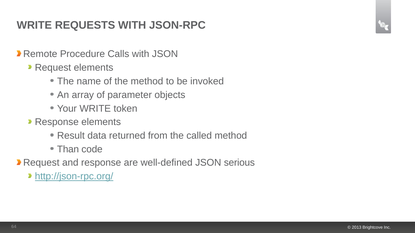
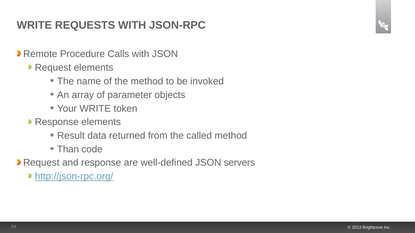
serious: serious -> servers (239, 163)
